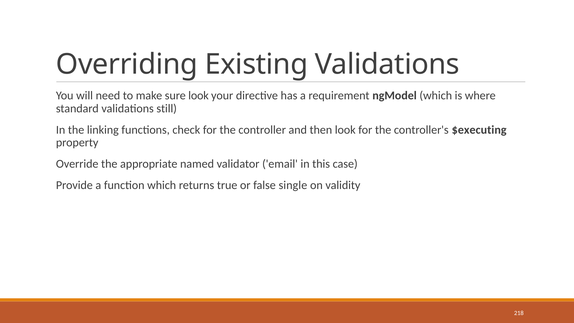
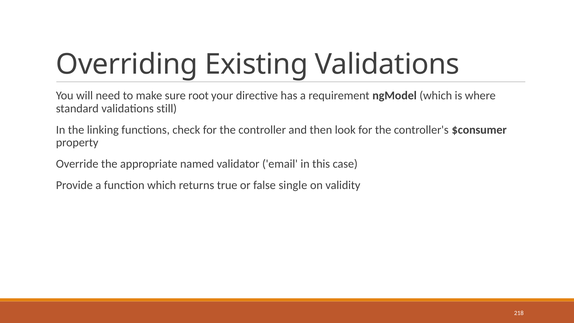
sure look: look -> root (199, 95)
$executing: $executing -> $consumer (479, 130)
